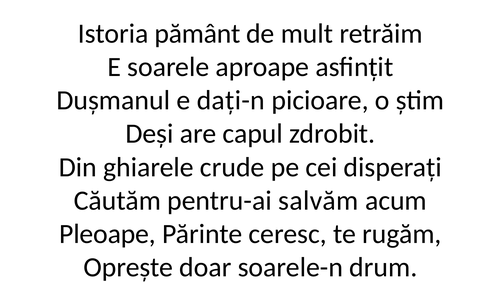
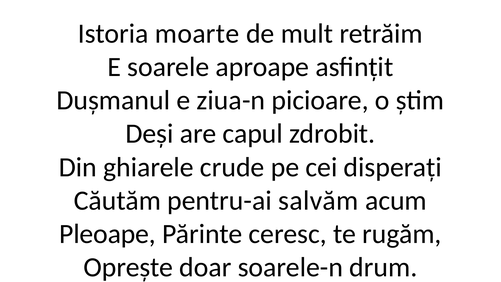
pământ: pământ -> moarte (197, 33)
dați-n: dați-n -> ziua-n (231, 100)
